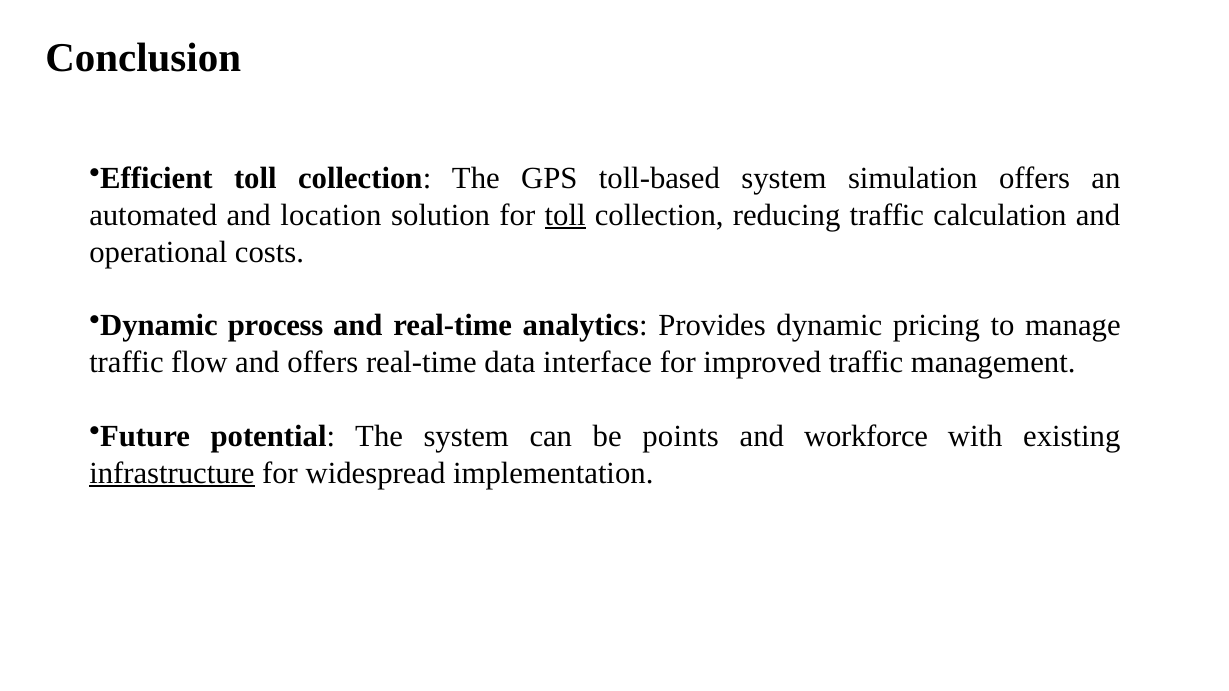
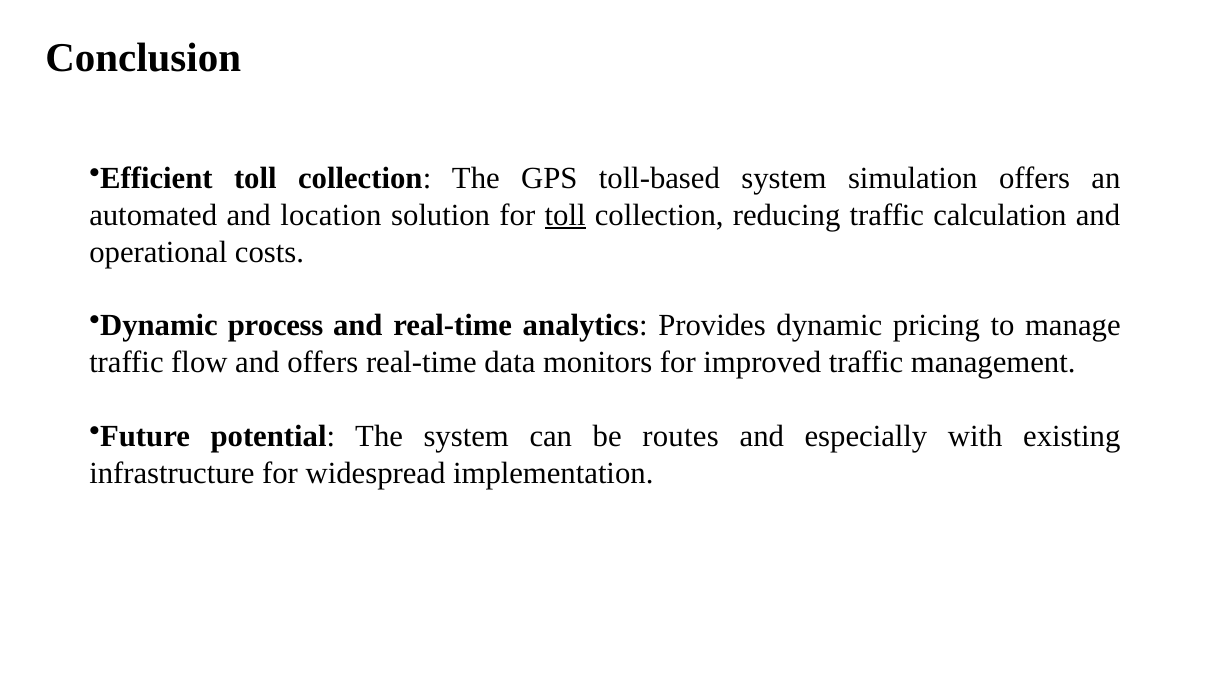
interface: interface -> monitors (598, 363)
points: points -> routes (681, 436)
workforce: workforce -> especially (866, 436)
infrastructure underline: present -> none (172, 473)
